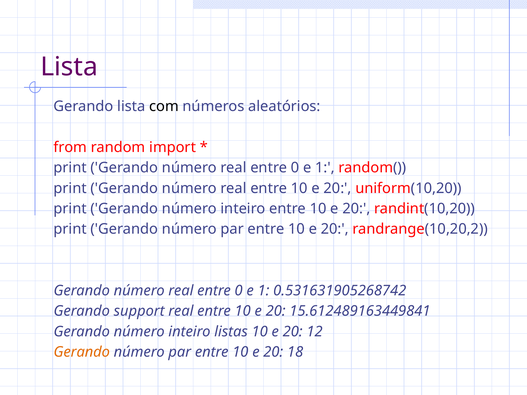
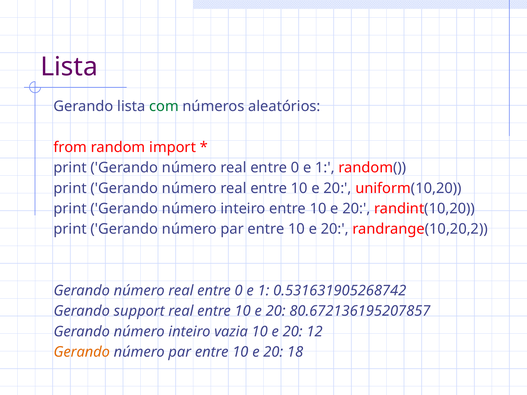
com colour: black -> green (164, 106)
15.612489163449841: 15.612489163449841 -> 80.672136195207857 (360, 311)
listas: listas -> vazia (231, 332)
